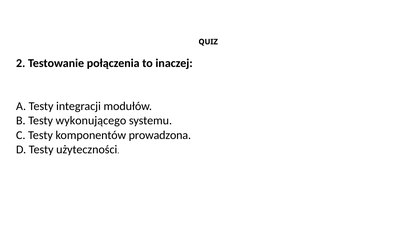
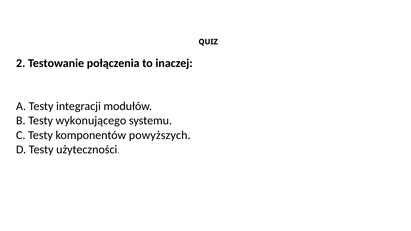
prowadzona: prowadzona -> powyższych (160, 135)
